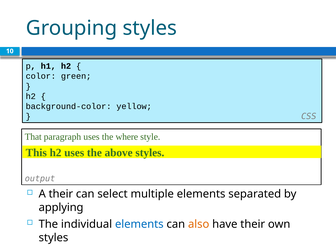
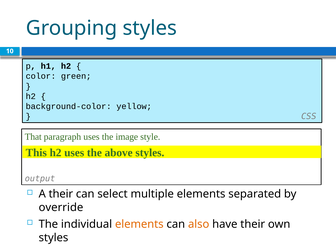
where: where -> image (127, 137)
applying: applying -> override (61, 207)
elements colour: blue -> orange (139, 224)
